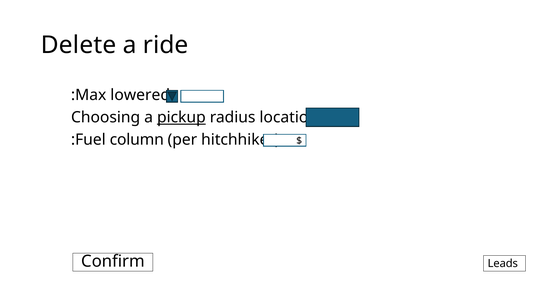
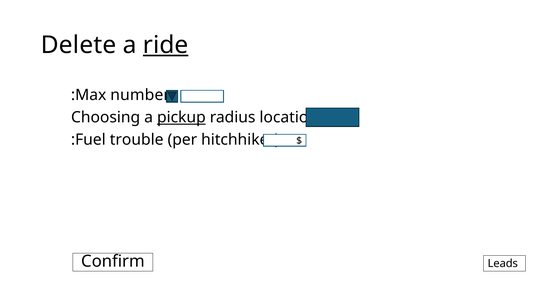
ride underline: none -> present (166, 45)
lowered: lowered -> number (140, 95)
column: column -> trouble (137, 140)
